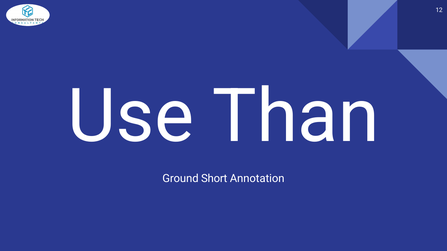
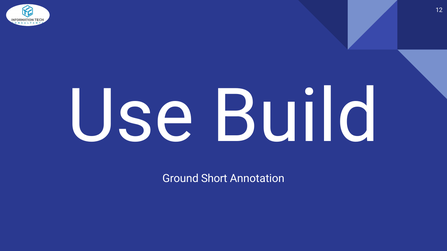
Than: Than -> Build (296, 117)
